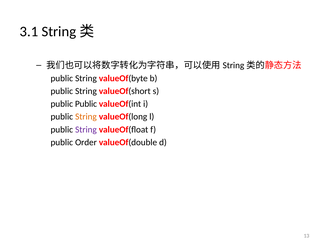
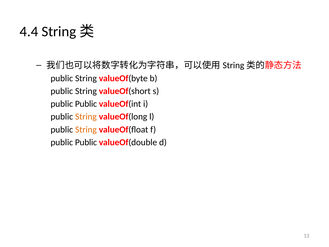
3.1: 3.1 -> 4.4 (29, 31)
String colour: purple -> orange (86, 129)
Order: Order -> Public (86, 142)
